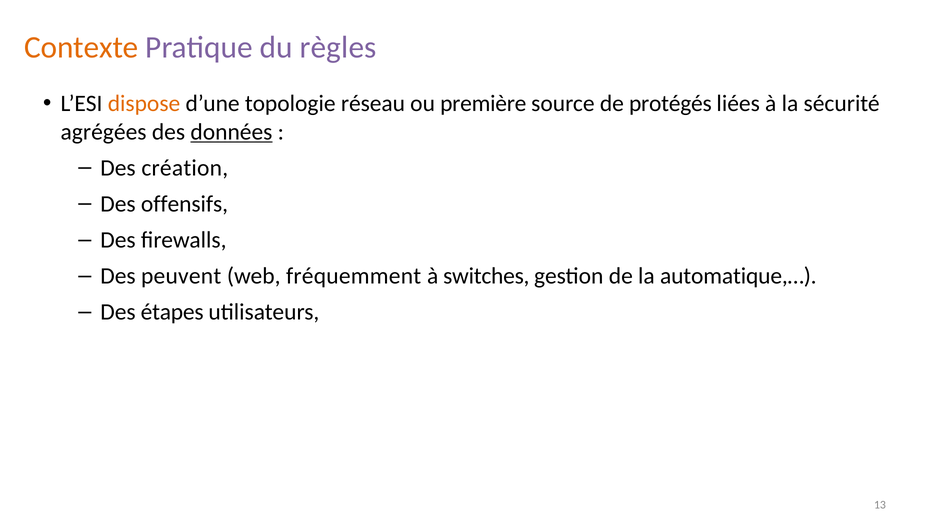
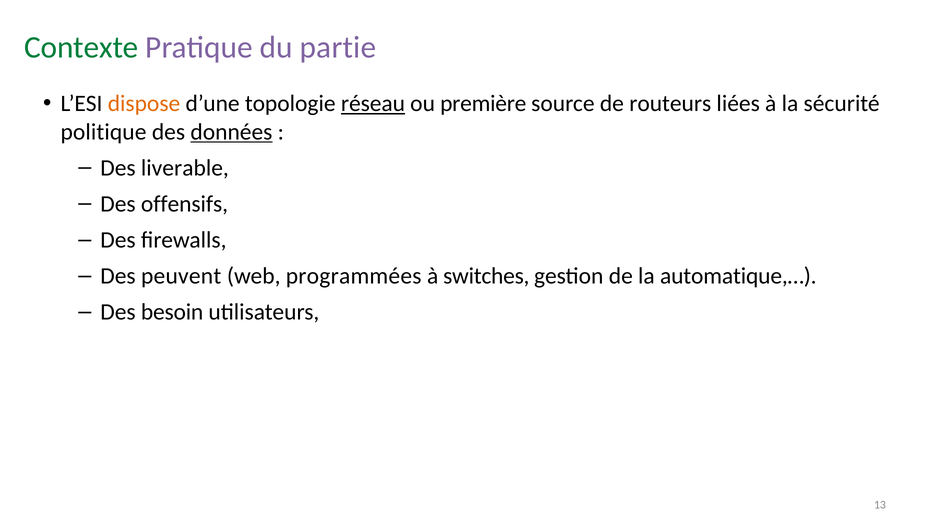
Contexte colour: orange -> green (81, 48)
règles: règles -> partie (338, 48)
réseau underline: none -> present (373, 104)
protégés: protégés -> routeurs (670, 104)
agrégées: agrégées -> politique (104, 132)
création: création -> liverable (185, 168)
fréquemment: fréquemment -> programmées (354, 276)
étapes: étapes -> besoin (172, 312)
